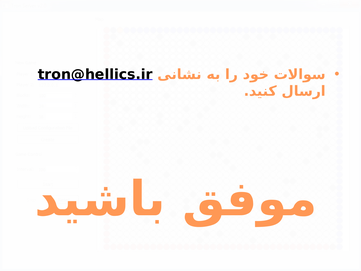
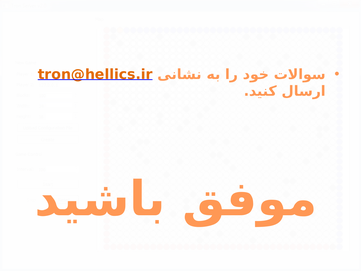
tron@hellics.ir colour: black -> orange (95, 74)
